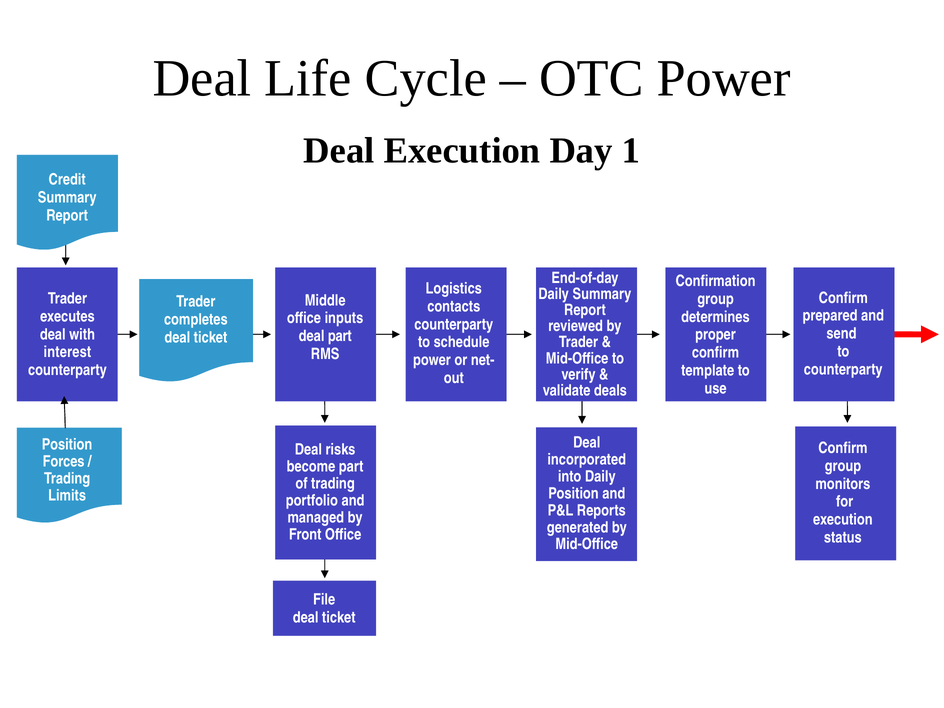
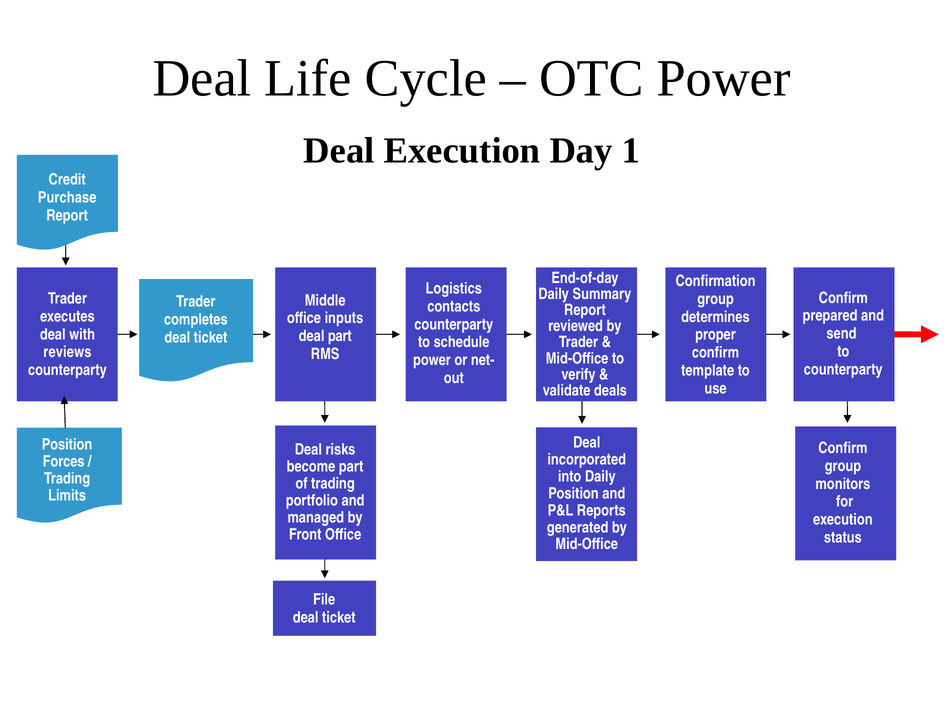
Summary: Summary -> Purchase (67, 198)
interest: interest -> reviews (67, 352)
